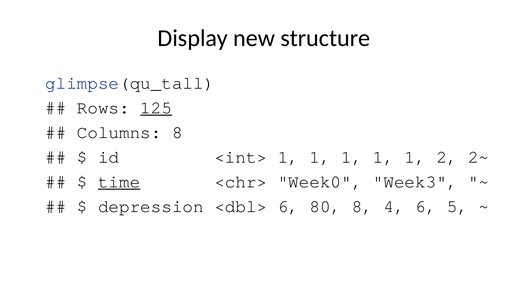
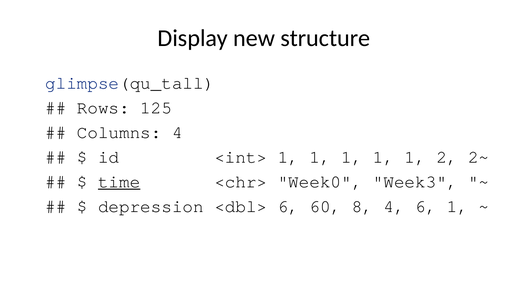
125 underline: present -> none (156, 108)
Columns 8: 8 -> 4 (177, 132)
80: 80 -> 60 (325, 206)
6 5: 5 -> 1 (457, 206)
